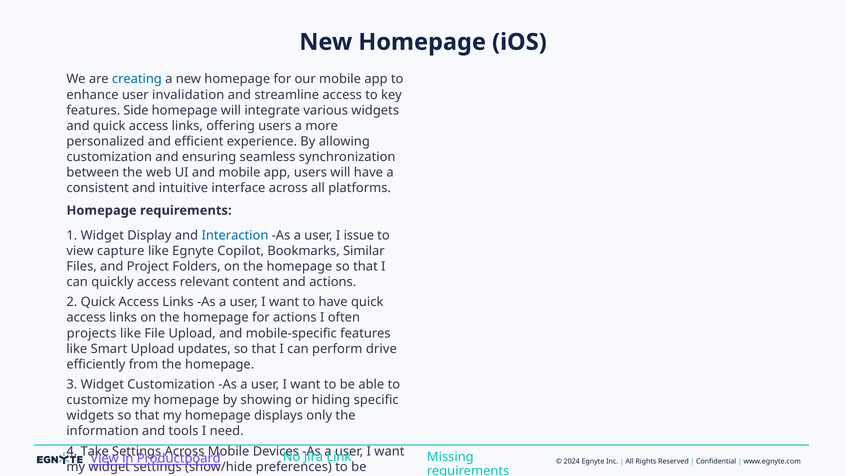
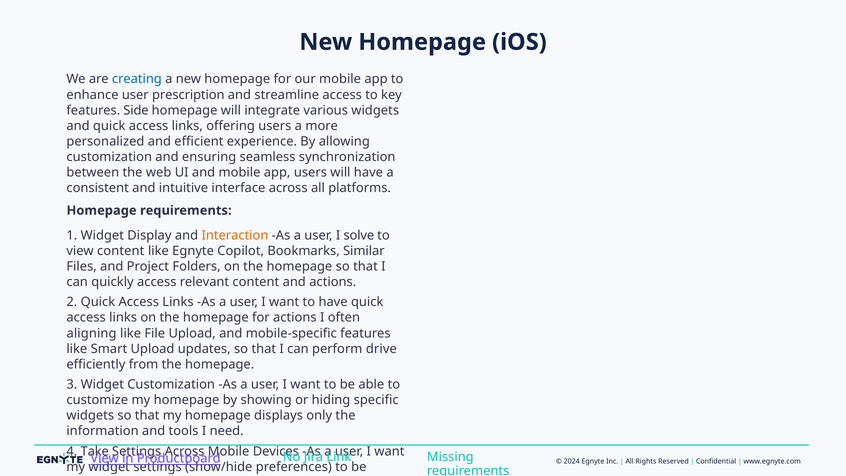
invalidation: invalidation -> prescription (188, 95)
Interaction colour: blue -> orange (235, 235)
issue: issue -> solve (359, 235)
view capture: capture -> content (121, 251)
projects: projects -> aligning (92, 333)
